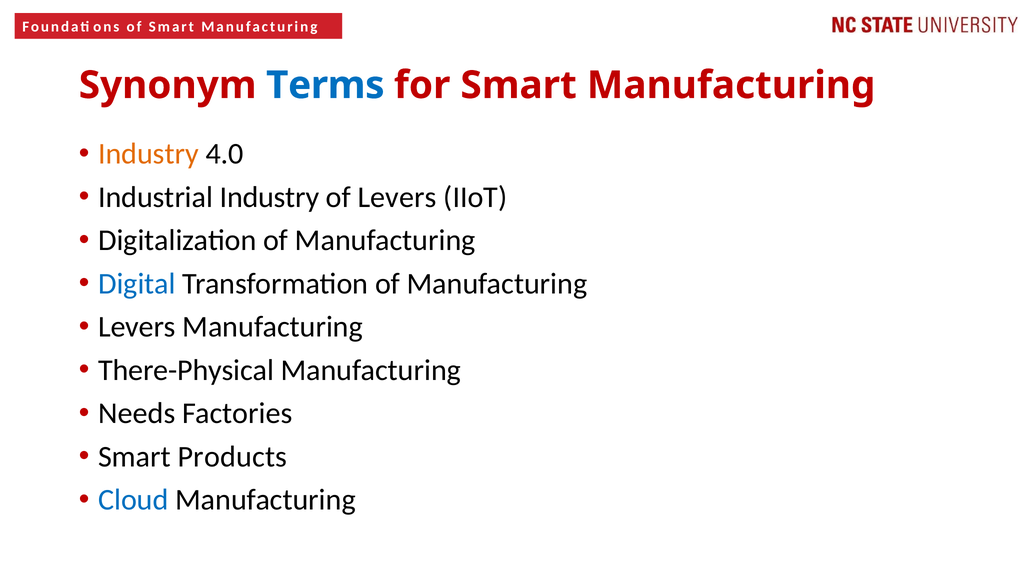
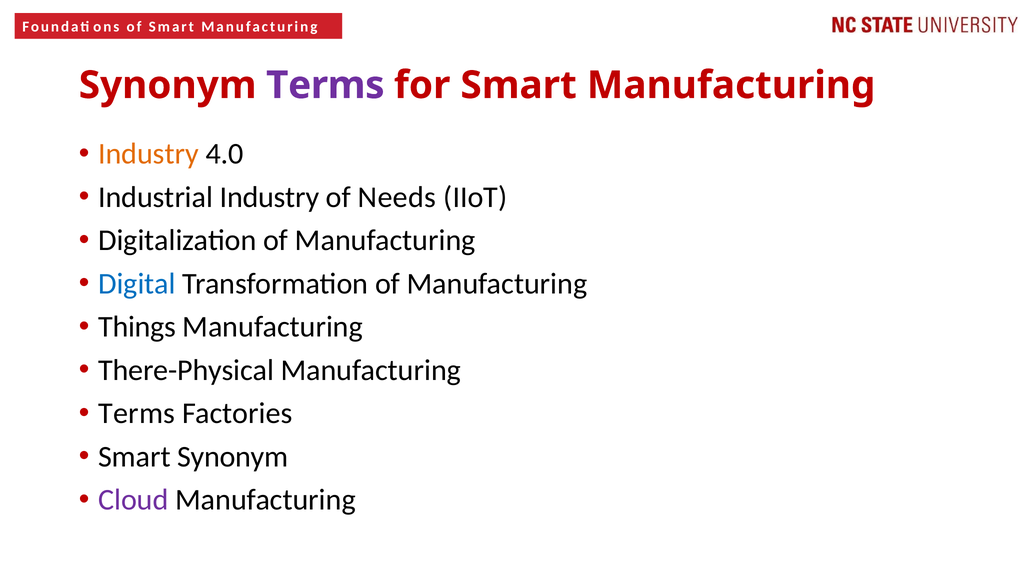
Terms colour: blue -> purple (325, 85)
of Levers: Levers -> Needs (397, 197)
Levers: Levers -> Things (137, 327)
Needs: Needs -> Terms (137, 413)
Smart Products: Products -> Synonym (233, 457)
Cloud colour: blue -> purple (133, 500)
